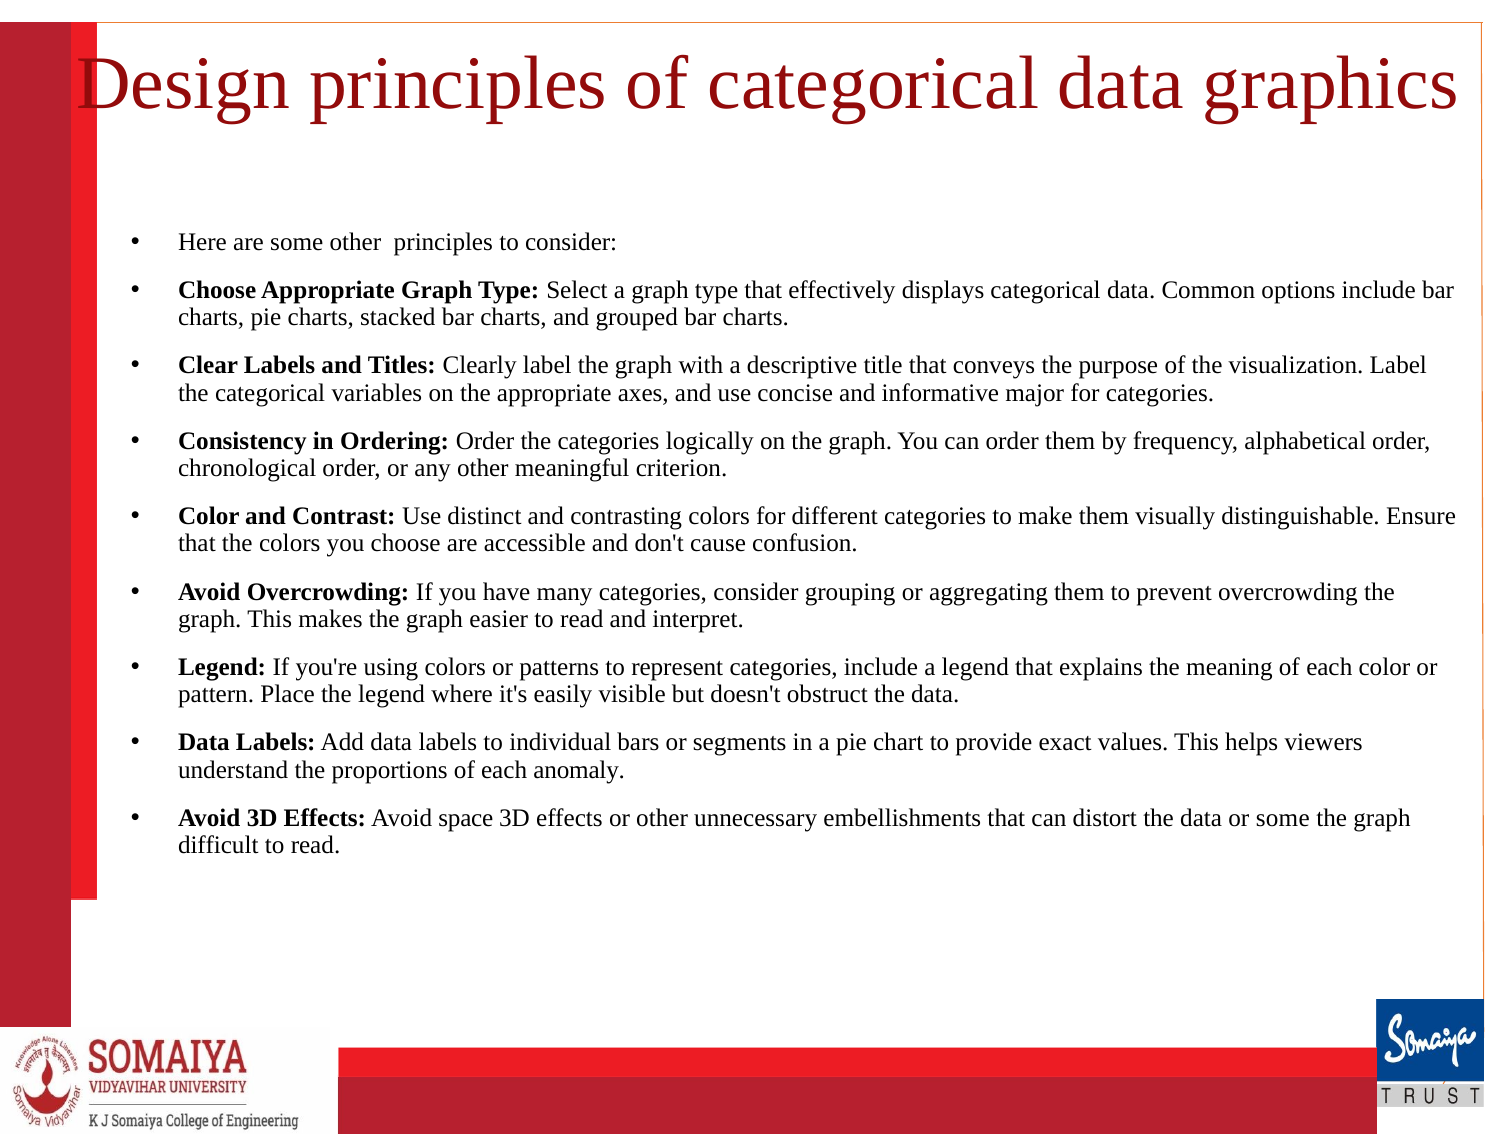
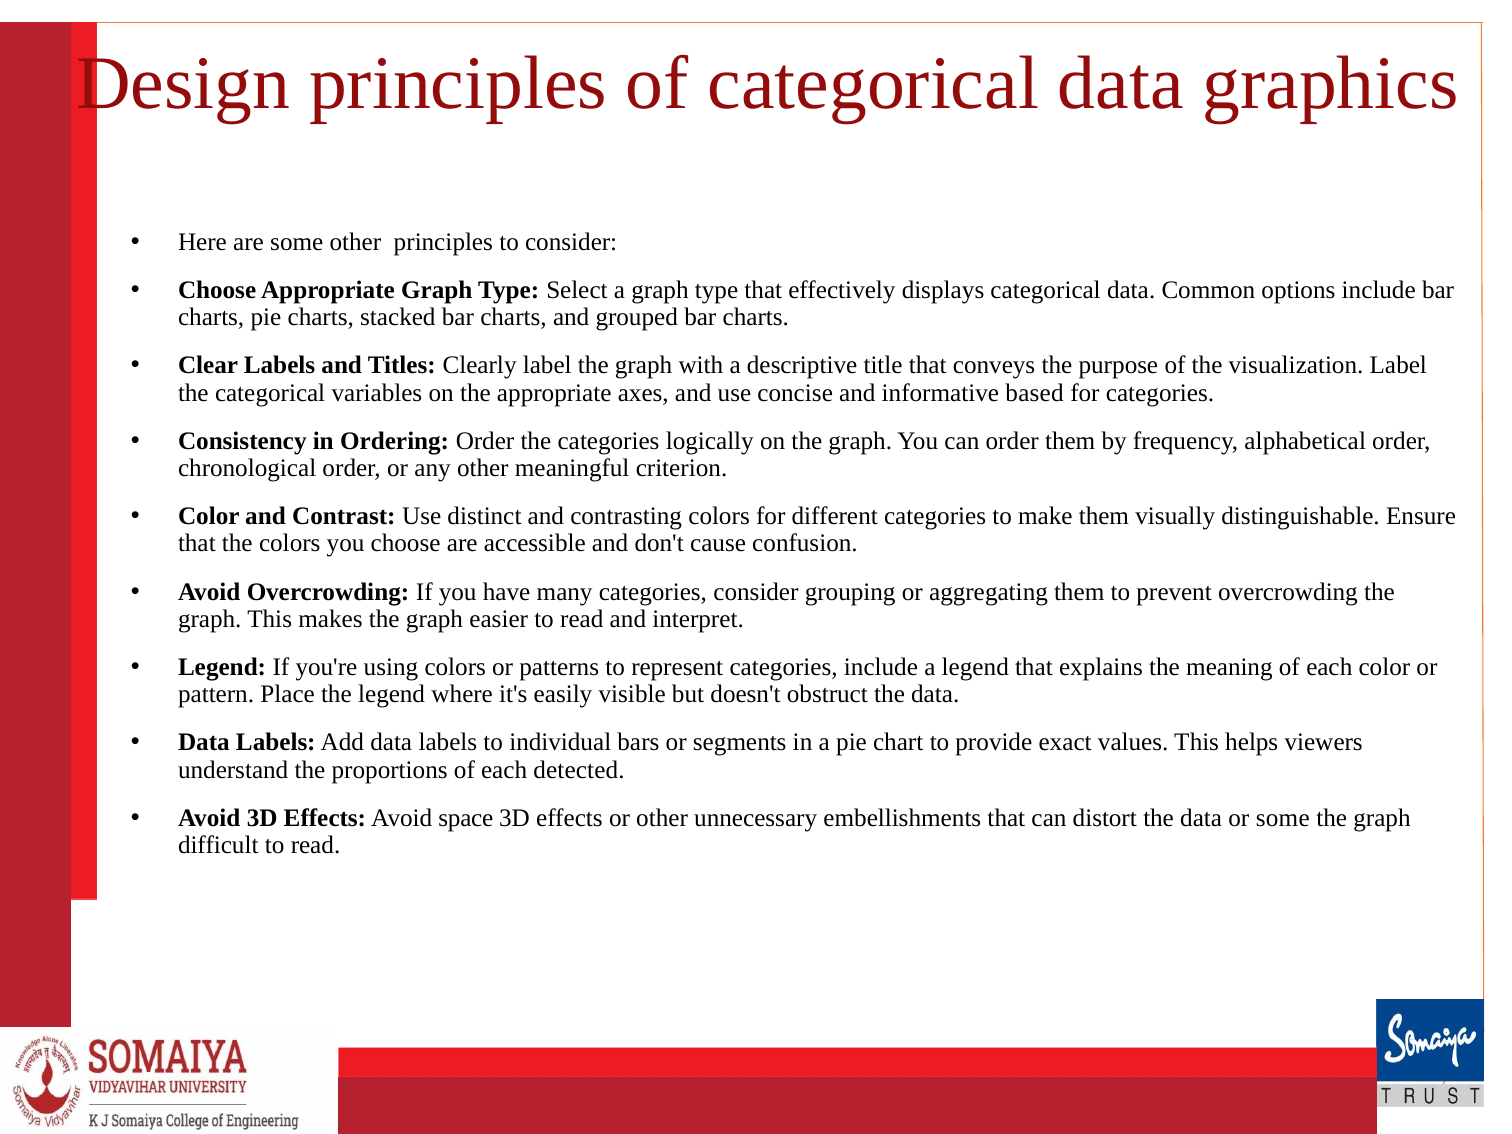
major: major -> based (1035, 393)
anomaly: anomaly -> detected (579, 770)
